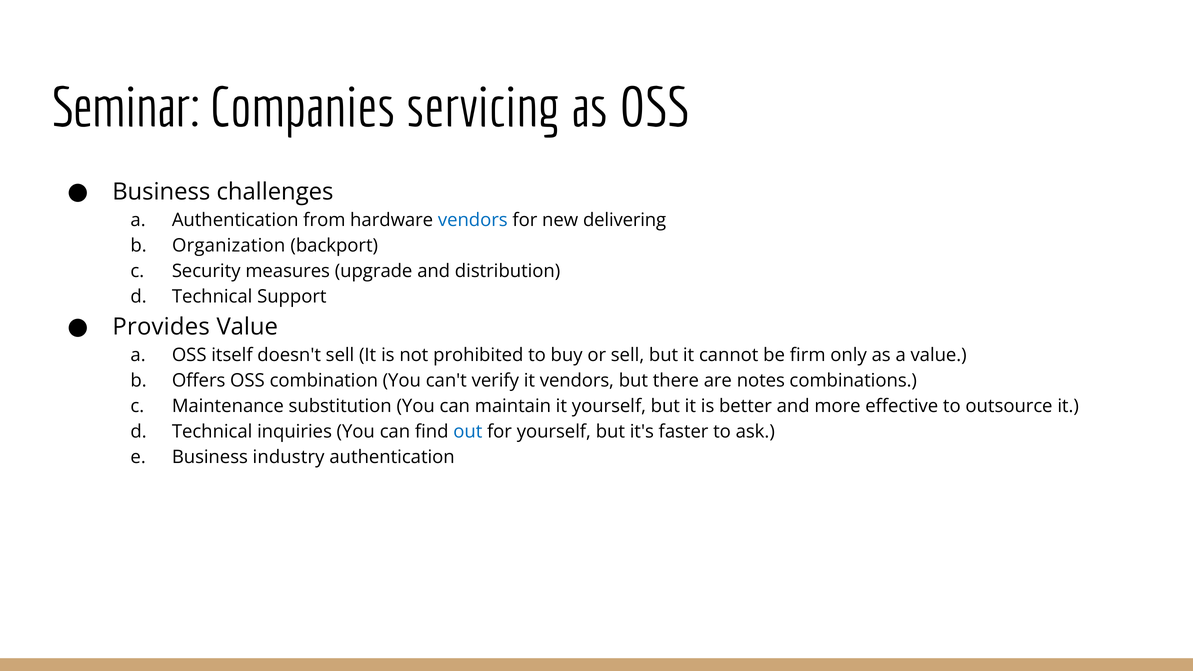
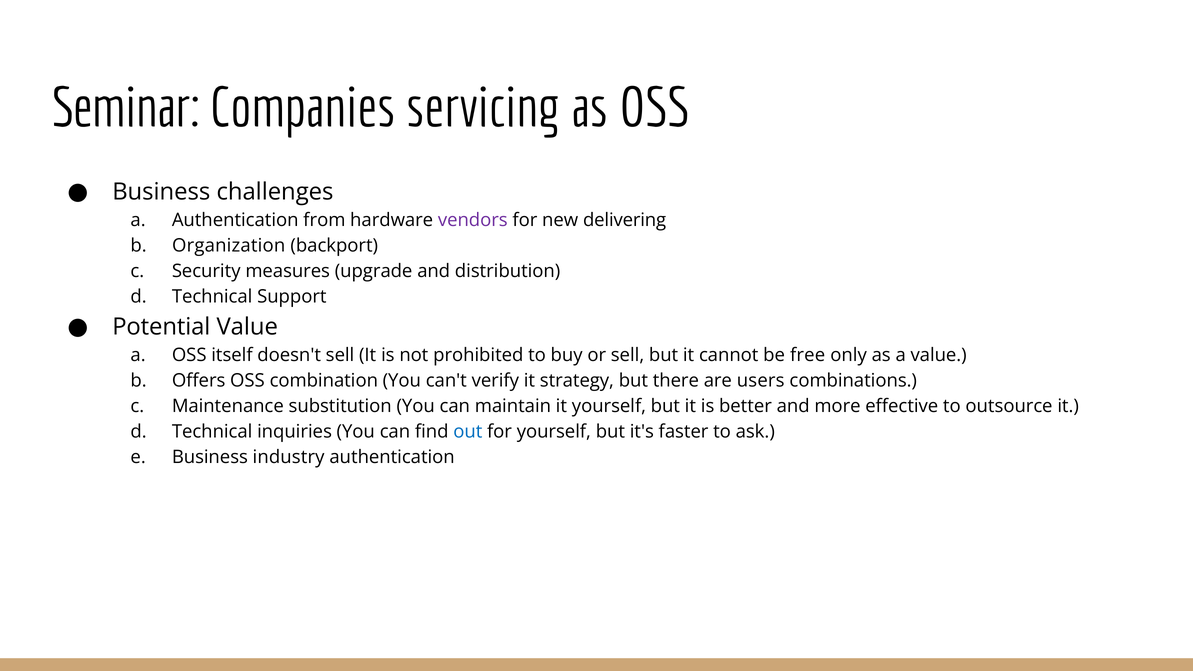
vendors colour: blue -> purple (473, 220)
Provides: Provides -> Potential (161, 327)
firm: firm -> free (808, 355)
it vendors: vendors -> strategy (577, 381)
notes: notes -> users (761, 381)
